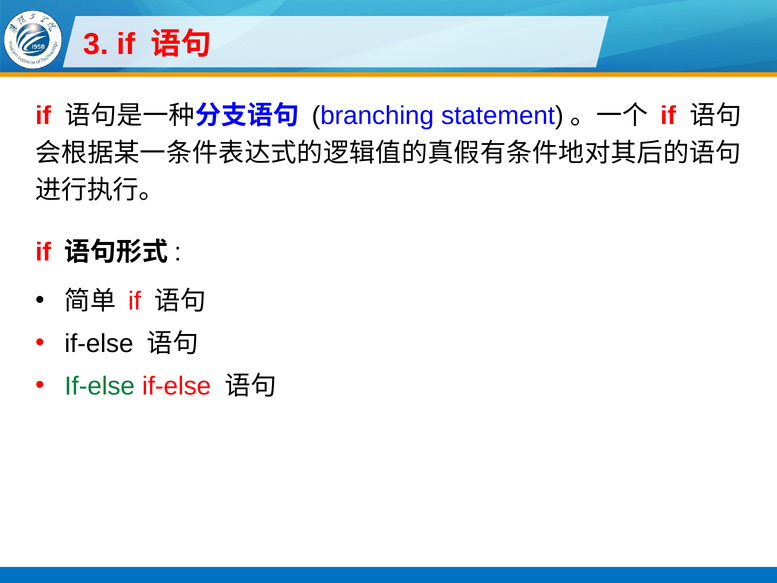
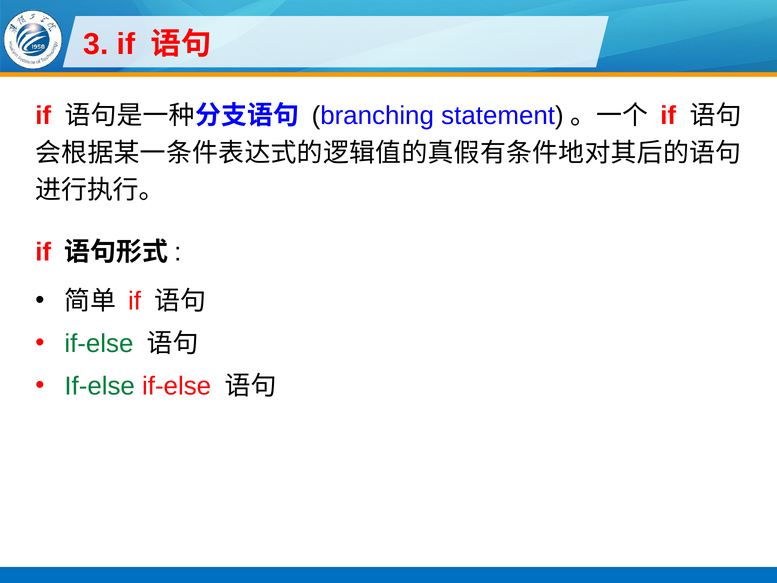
if-else colour: black -> green (99, 344)
